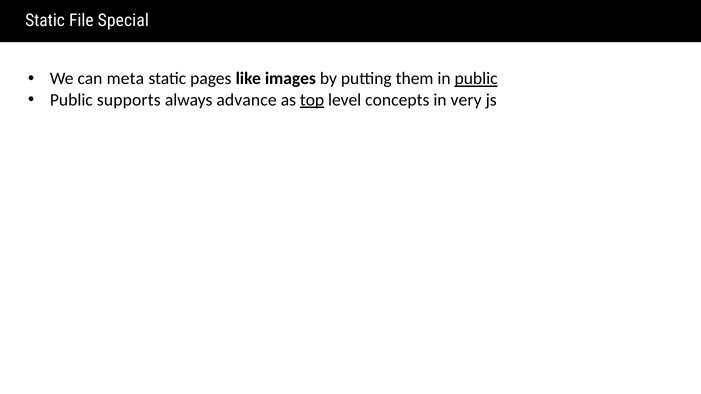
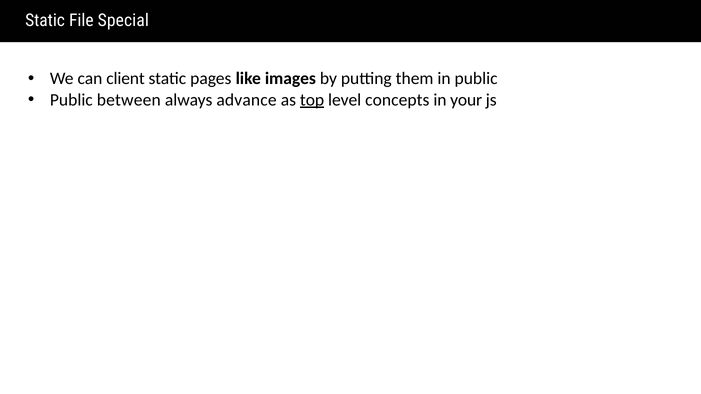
meta: meta -> client (126, 79)
public underline: present -> none (476, 79)
supports: supports -> between (129, 100)
very: very -> your (466, 100)
